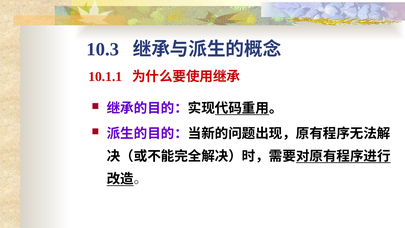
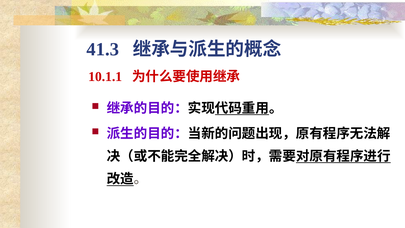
10.3: 10.3 -> 41.3 (103, 49)
